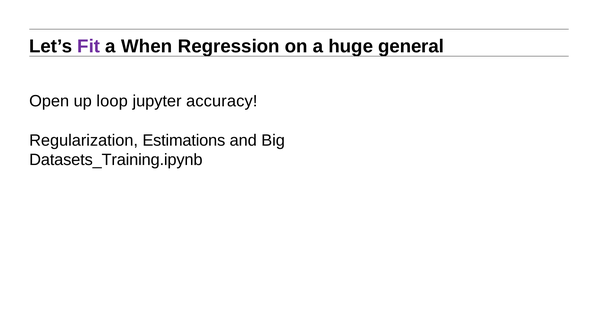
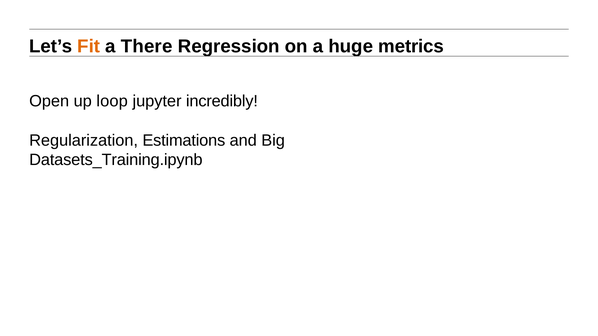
Fit colour: purple -> orange (89, 46)
When: When -> There (147, 46)
general: general -> metrics (411, 46)
accuracy: accuracy -> incredibly (222, 101)
